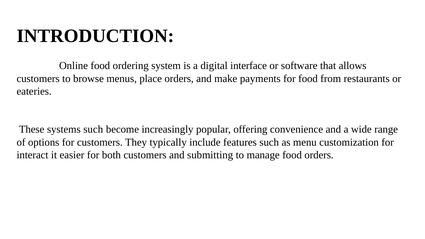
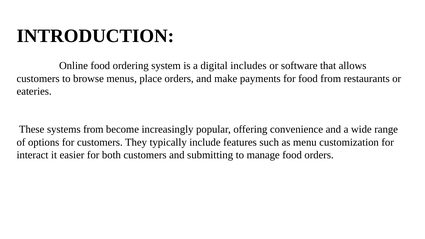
interface: interface -> includes (248, 66)
systems such: such -> from (93, 130)
